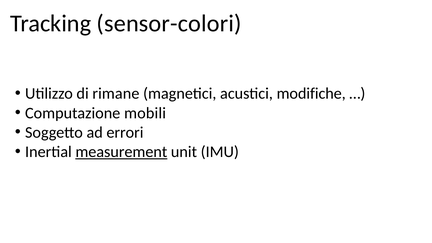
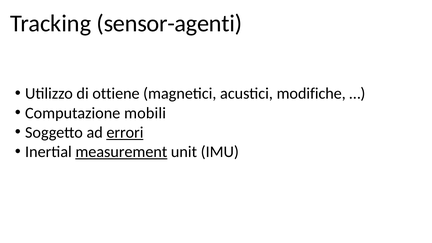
sensor-colori: sensor-colori -> sensor-agenti (169, 24)
rimane: rimane -> ottiene (116, 94)
errori underline: none -> present (125, 132)
